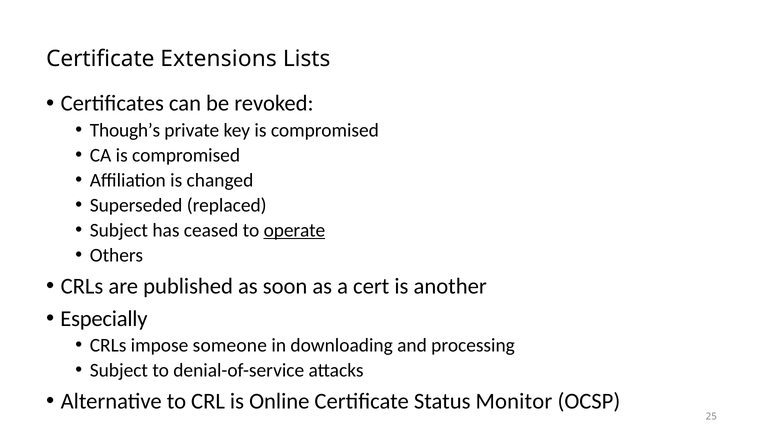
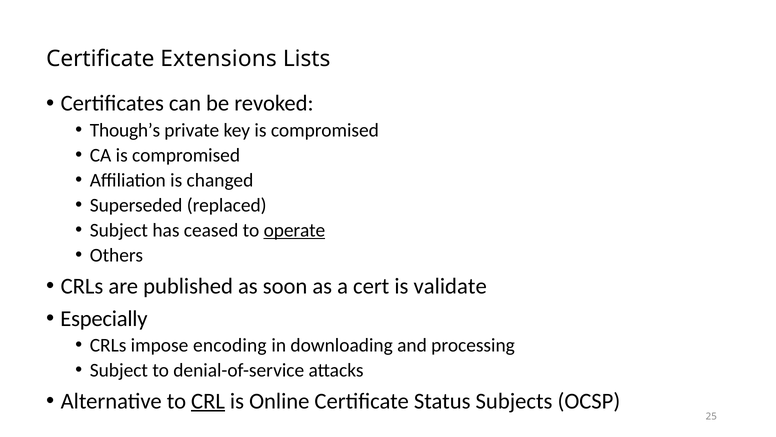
another: another -> validate (450, 286)
someone: someone -> encoding (230, 345)
CRL underline: none -> present (208, 401)
Monitor: Monitor -> Subjects (514, 401)
